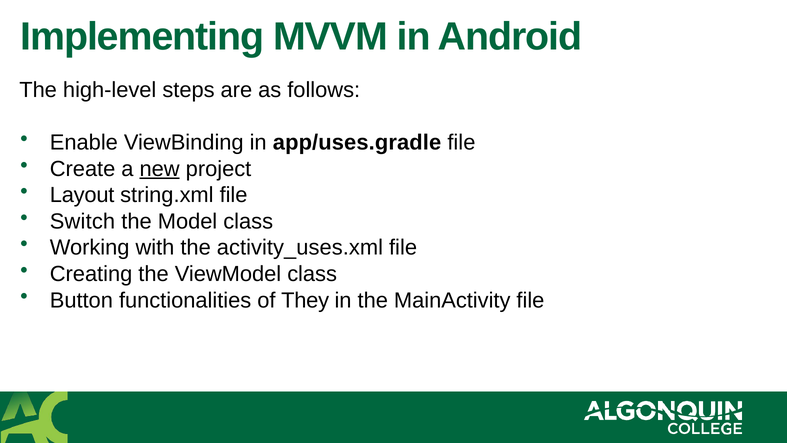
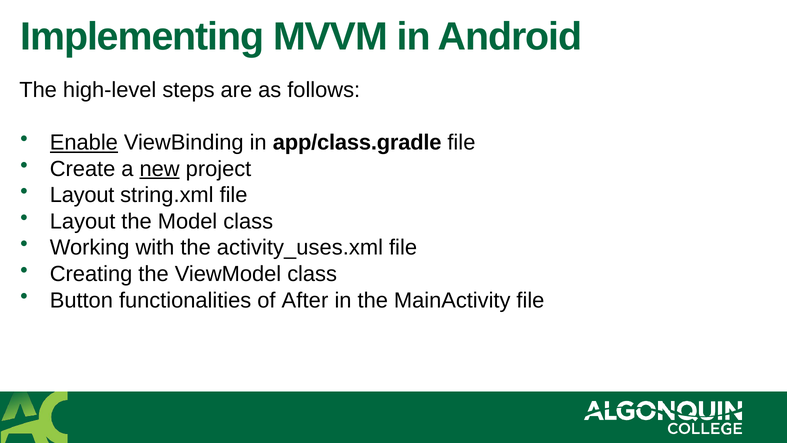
Enable underline: none -> present (84, 143)
app/uses.gradle: app/uses.gradle -> app/class.gradle (357, 143)
Switch: Switch -> Layout (83, 221)
They: They -> After (305, 300)
